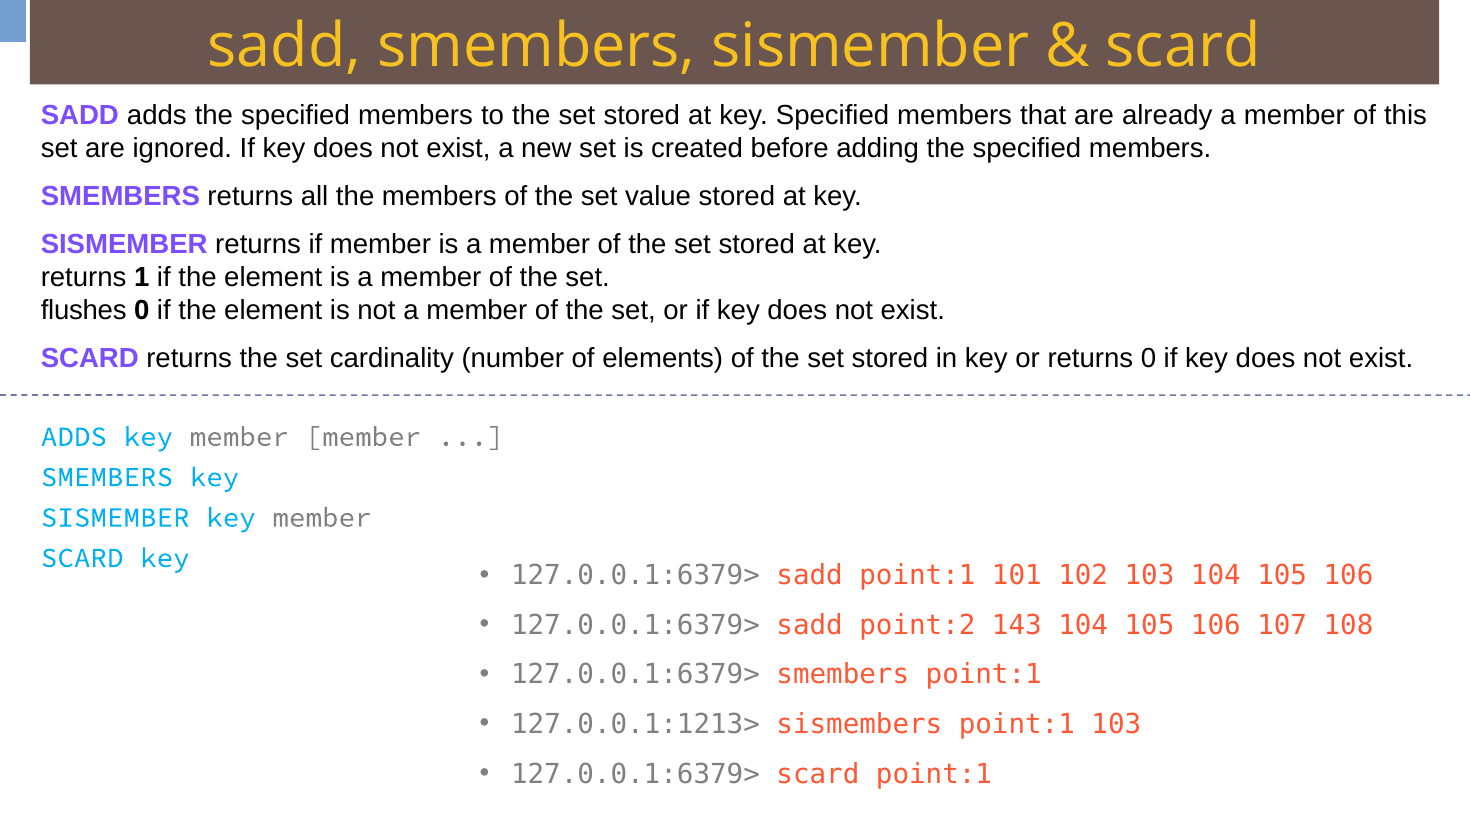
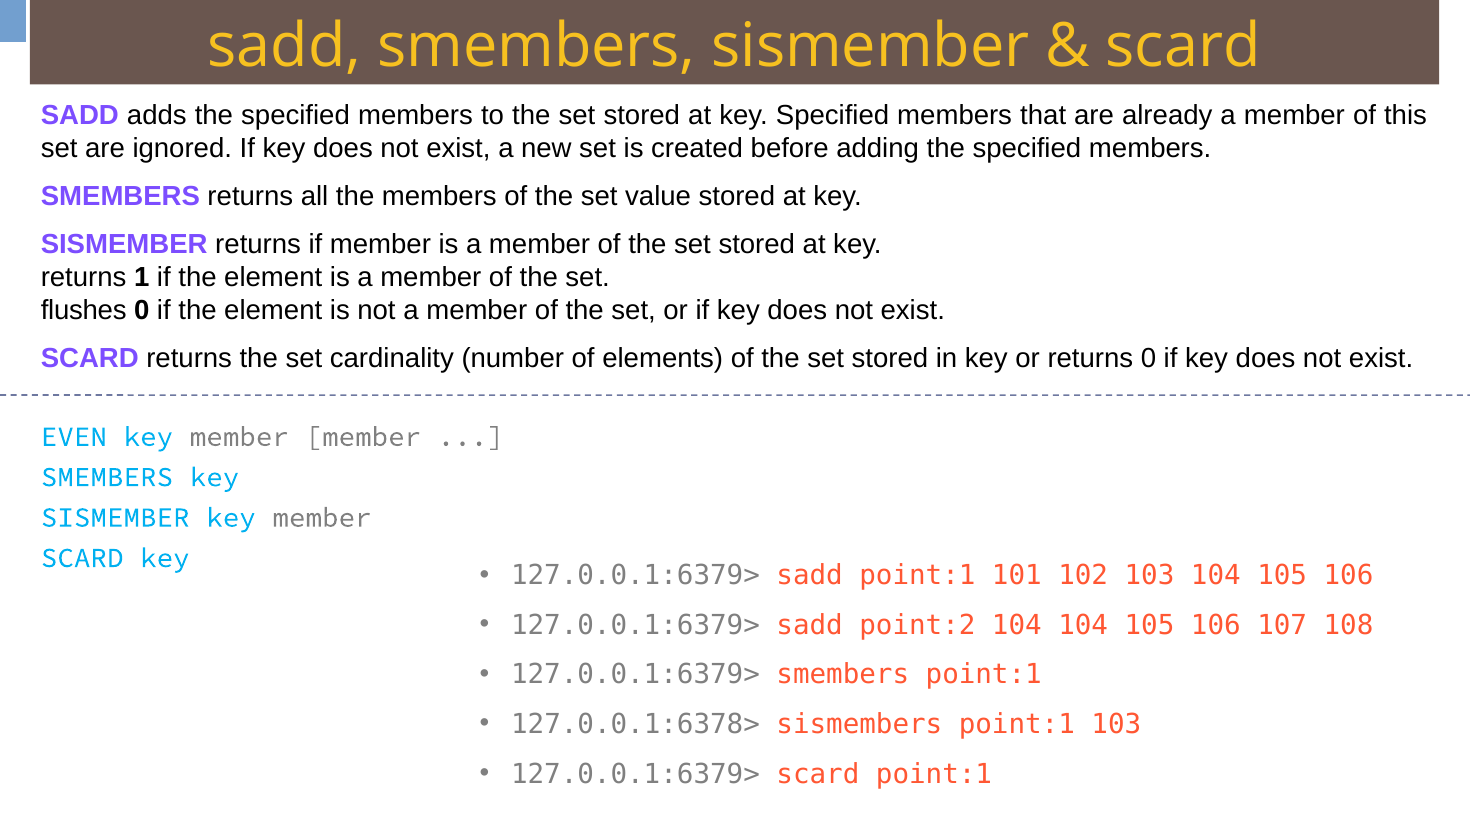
ADDS: ADDS -> EVEN (74, 437)
point:2 143: 143 -> 104 (1017, 625)
127.0.0.1:1213>: 127.0.0.1:1213> -> 127.0.0.1:6378> (636, 724)
